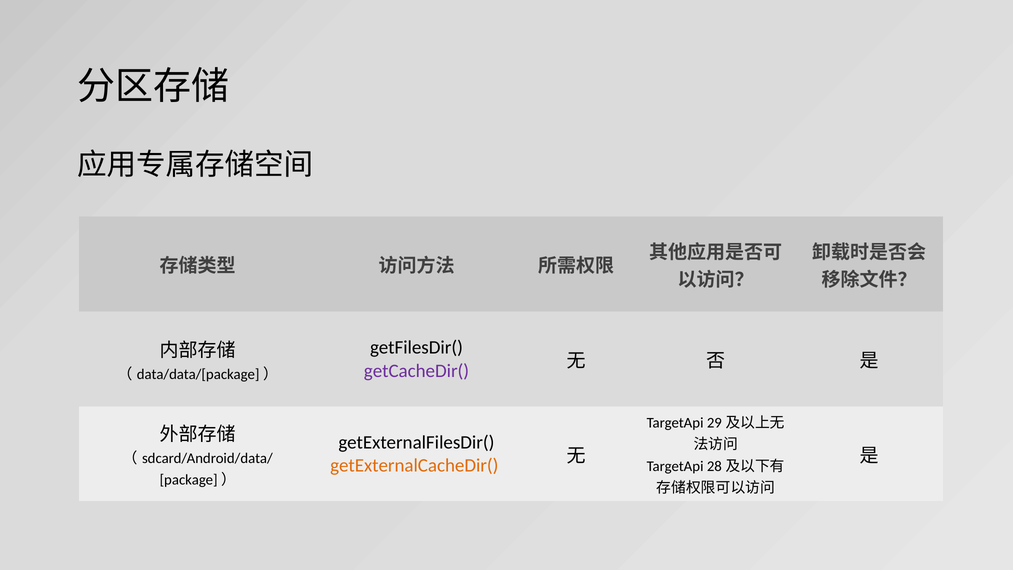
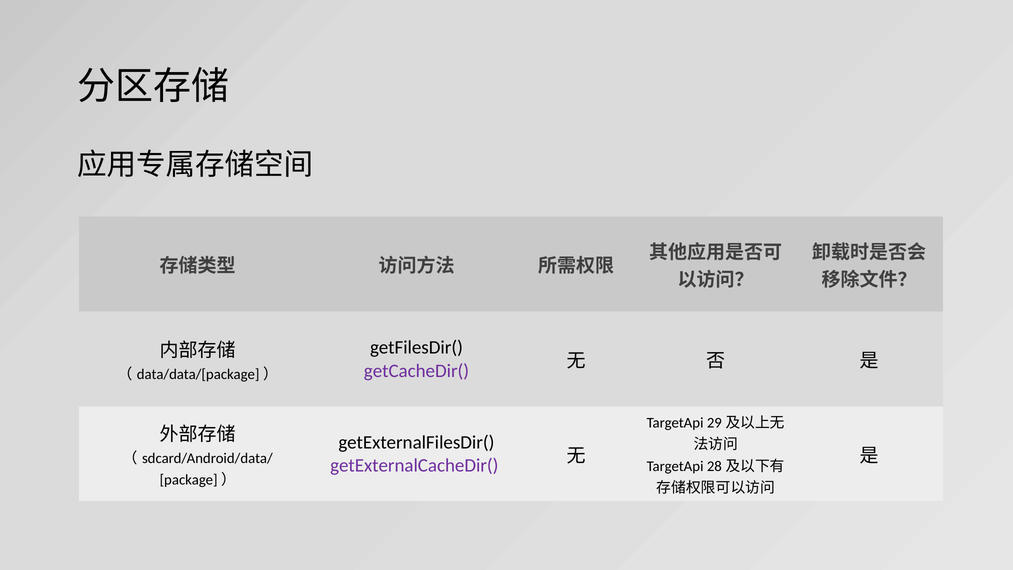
getExternalCacheDir( colour: orange -> purple (414, 465)
